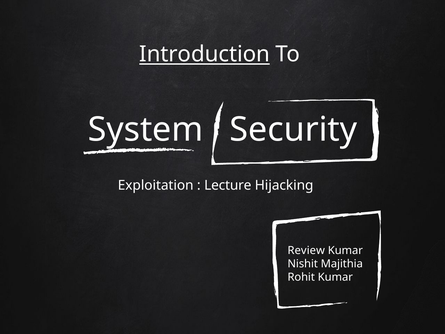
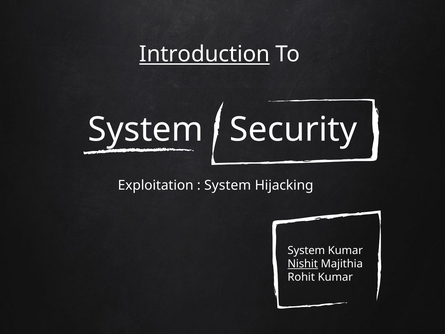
Lecture: Lecture -> System (228, 185)
Review: Review -> System (306, 250)
Nishit underline: none -> present (303, 264)
